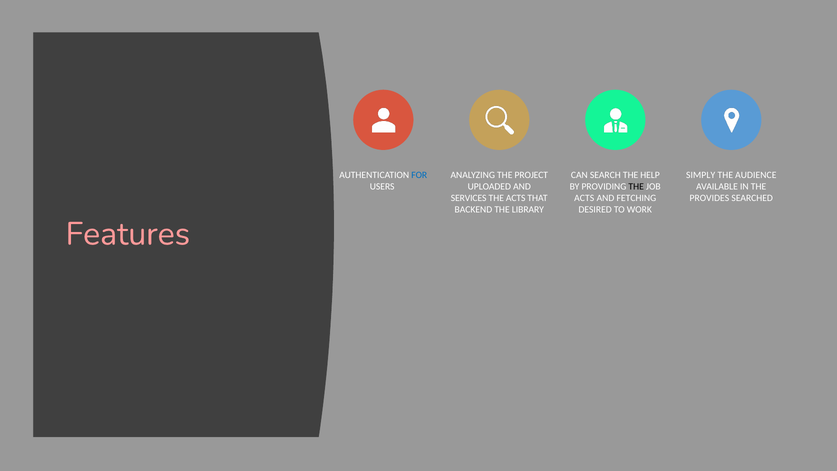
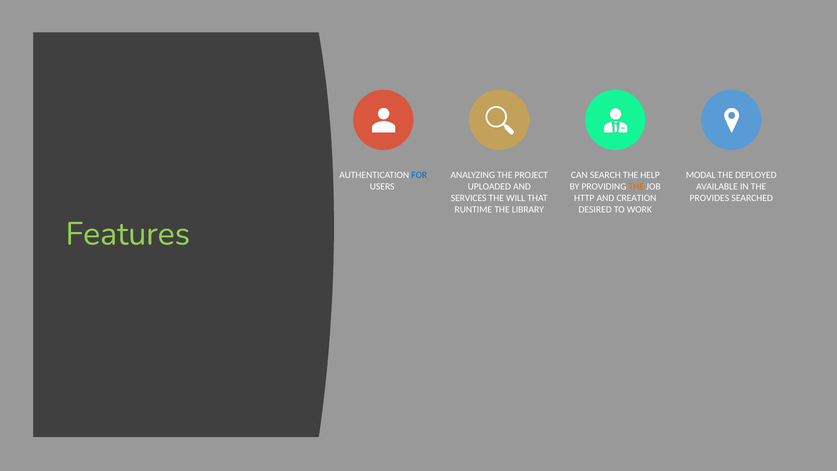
SIMPLY: SIMPLY -> MODAL (701, 175)
AUDIENCE: AUDIENCE -> DEPLOYED (756, 175)
THE colour: black -> orange (636, 187)
THE ACTS: ACTS -> WILL (516, 198)
ACTS: ACTS -> HTTP (584, 198)
FETCHING: FETCHING -> CREATION (636, 198)
BACKEND: BACKEND -> RUNTIME (473, 210)
Features colour: pink -> light green (128, 234)
